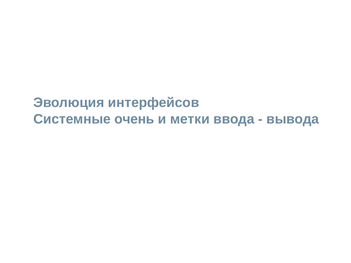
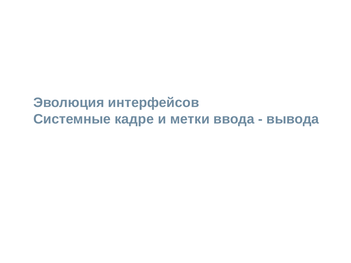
очень: очень -> кадре (134, 119)
